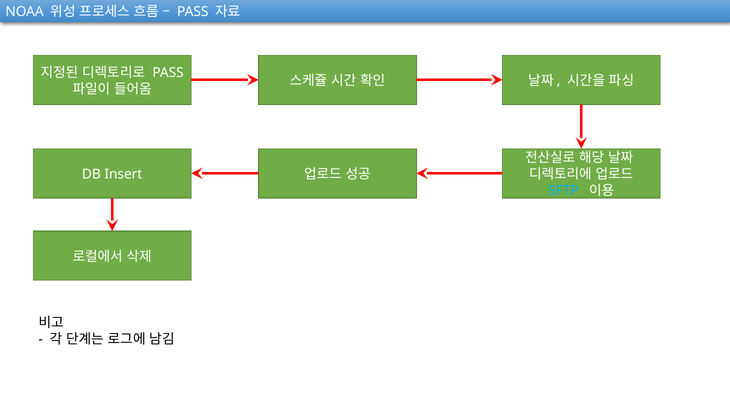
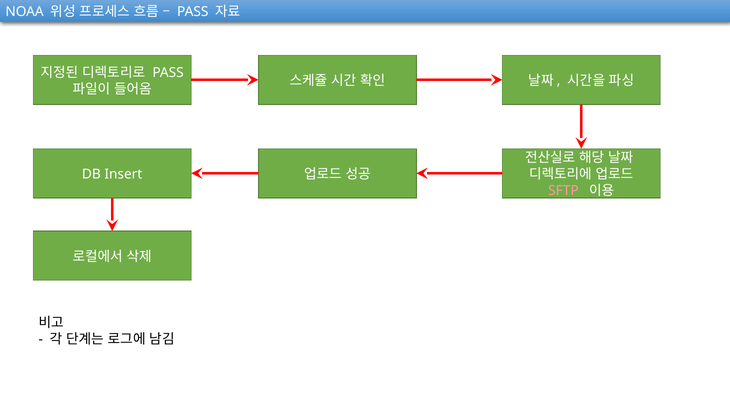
SFTP colour: light blue -> pink (563, 191)
